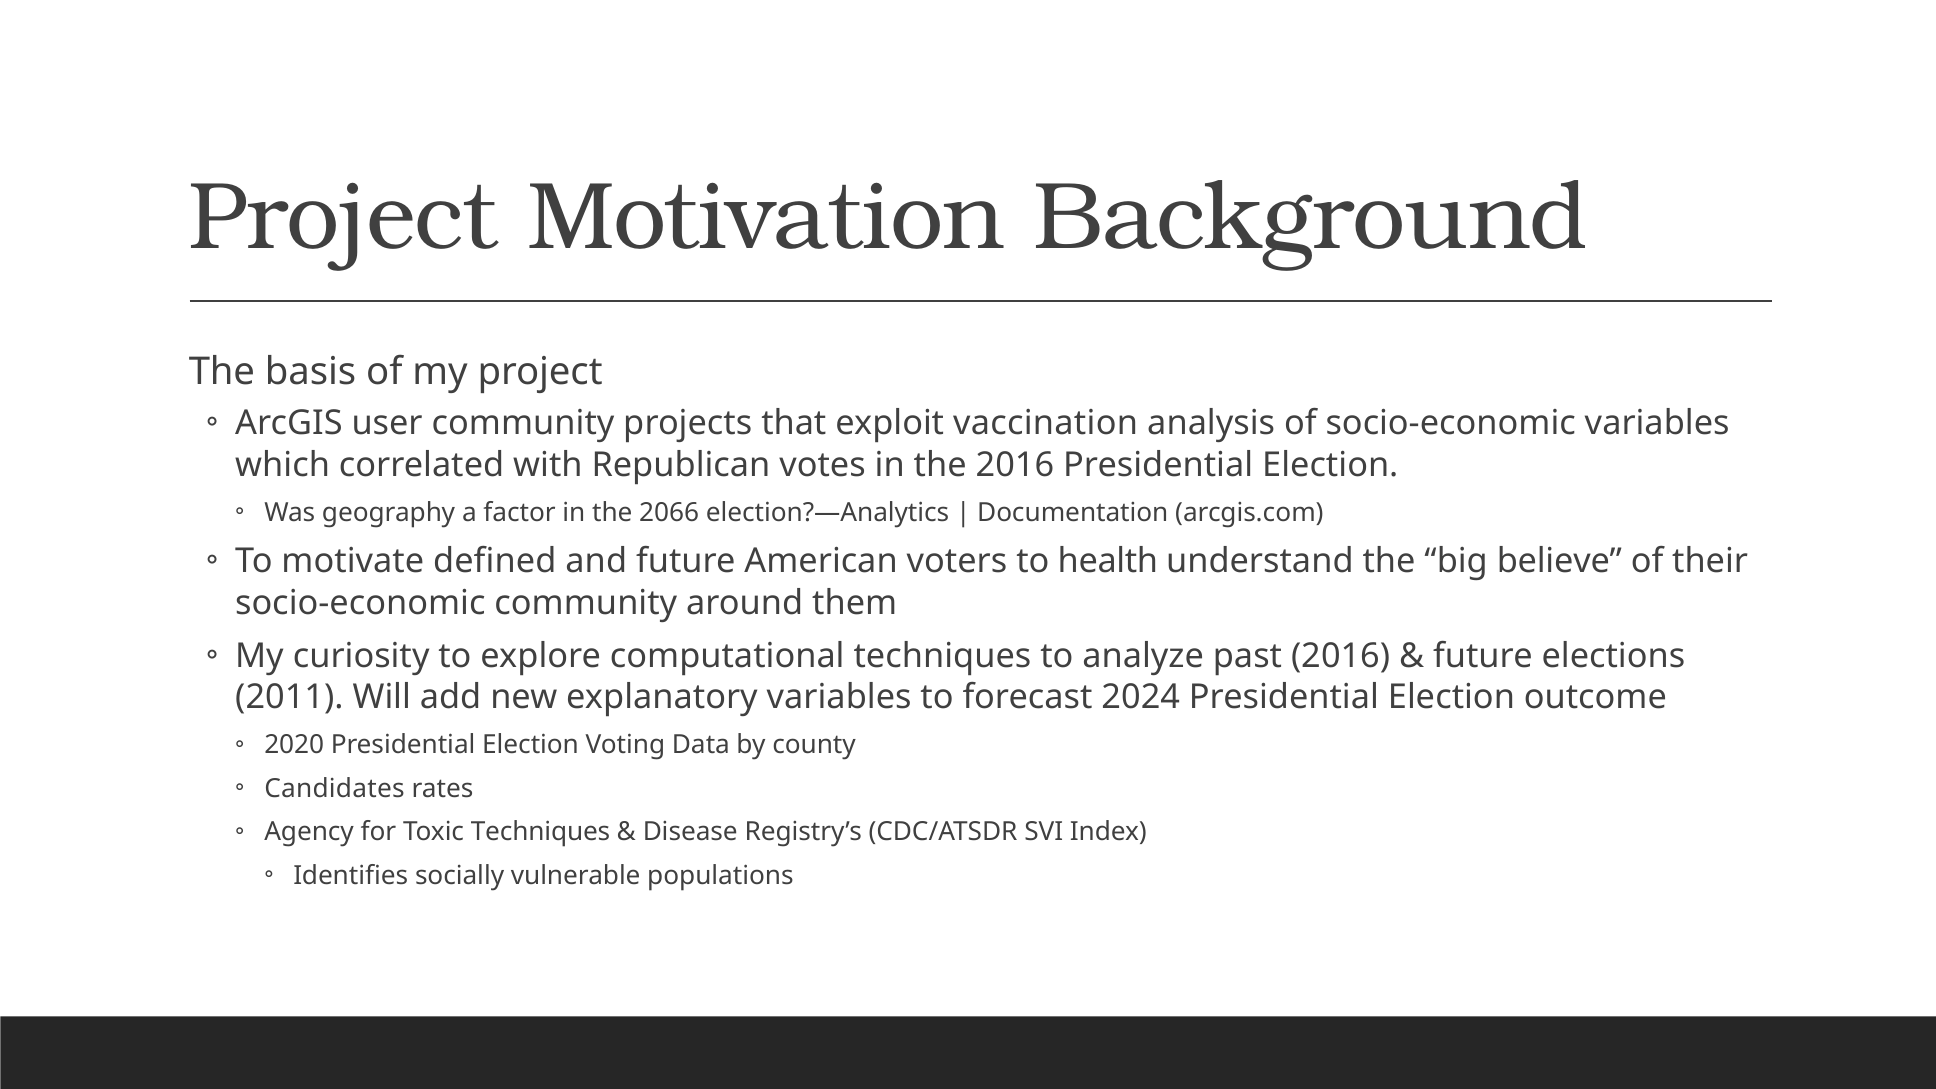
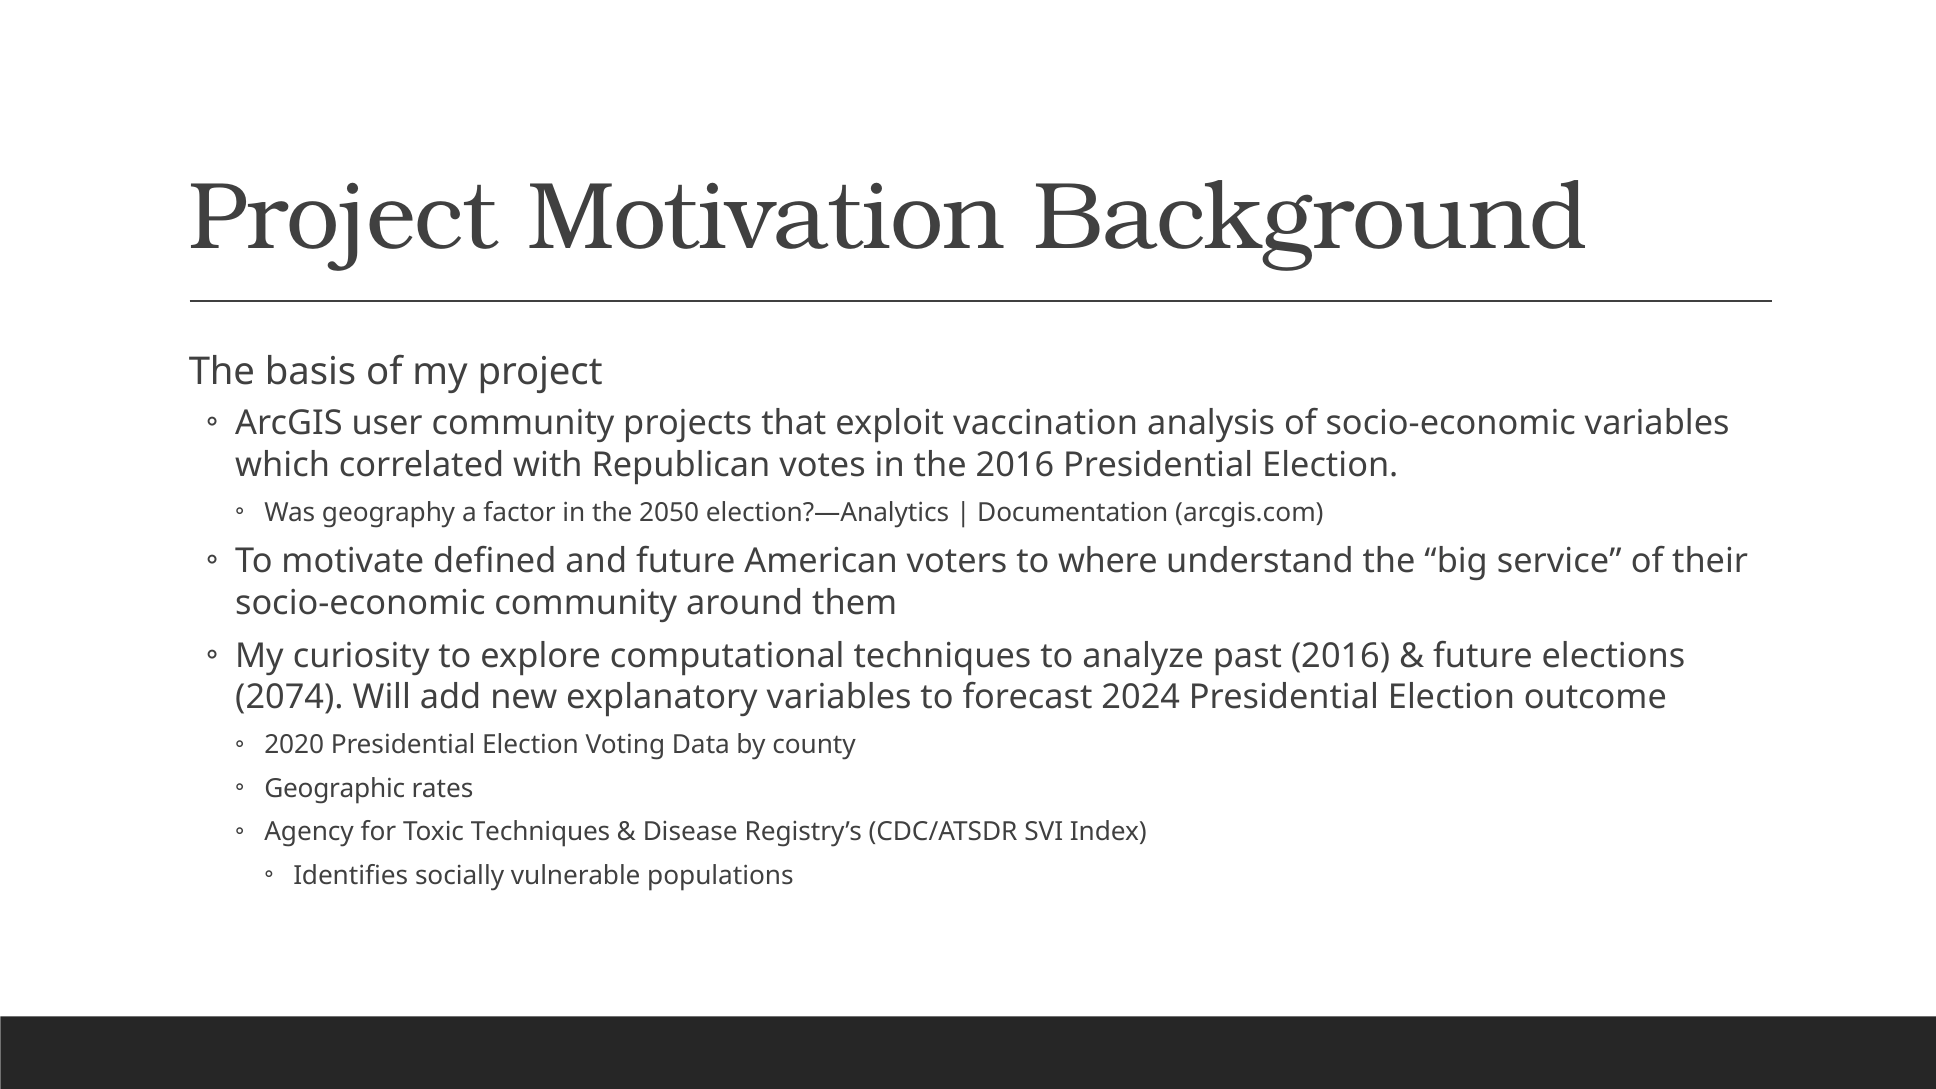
2066: 2066 -> 2050 (669, 513)
health: health -> where (1108, 562)
believe: believe -> service (1559, 562)
2011: 2011 -> 2074 (289, 697)
Candidates: Candidates -> Geographic (335, 789)
